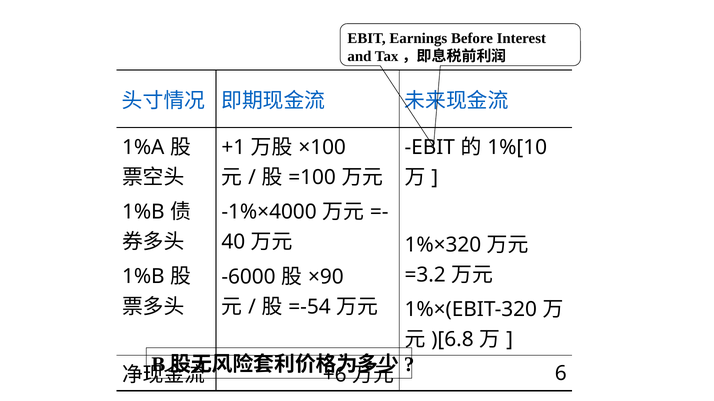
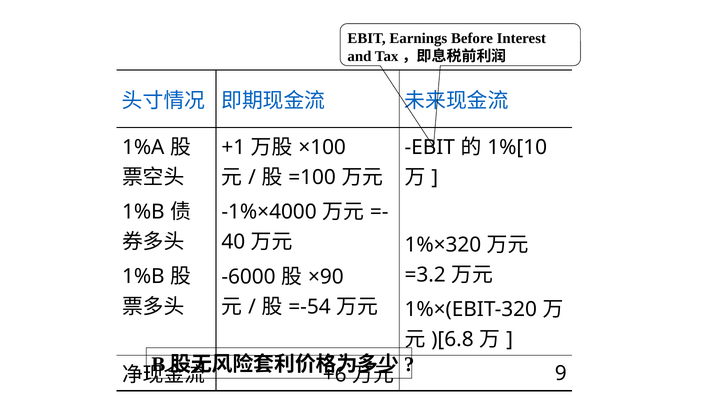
6: 6 -> 9 (561, 374)
